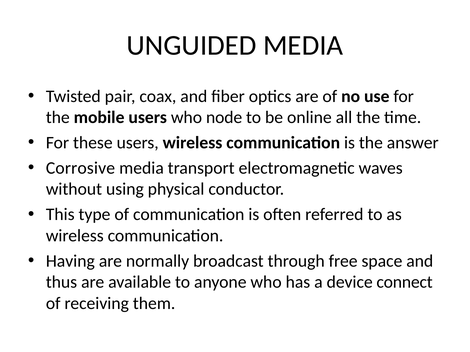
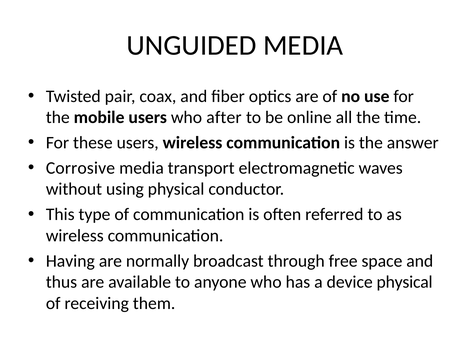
node: node -> after (224, 118)
device connect: connect -> physical (405, 282)
